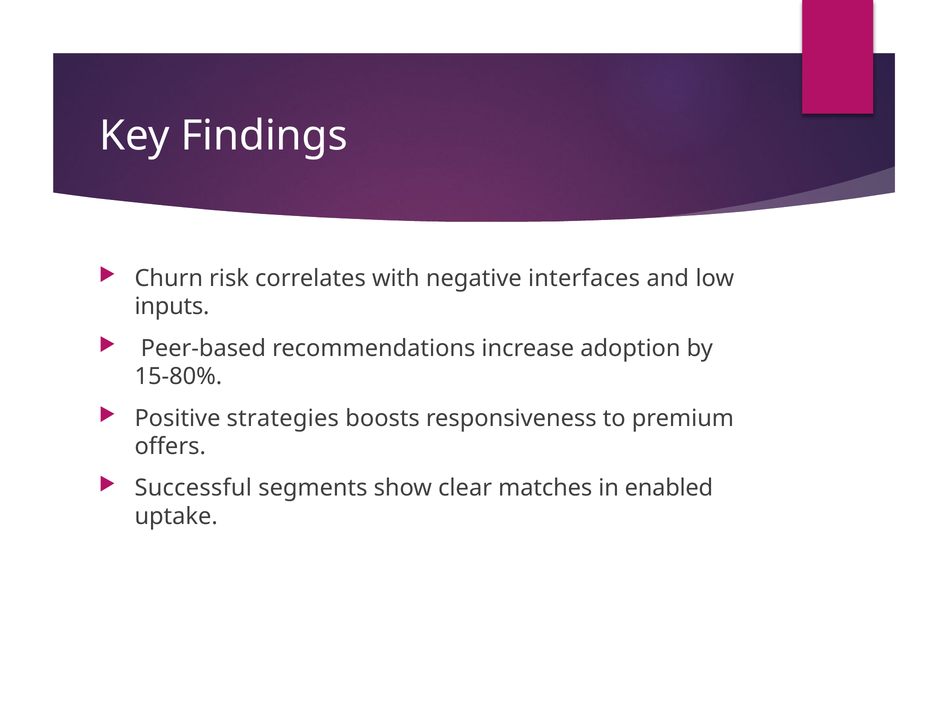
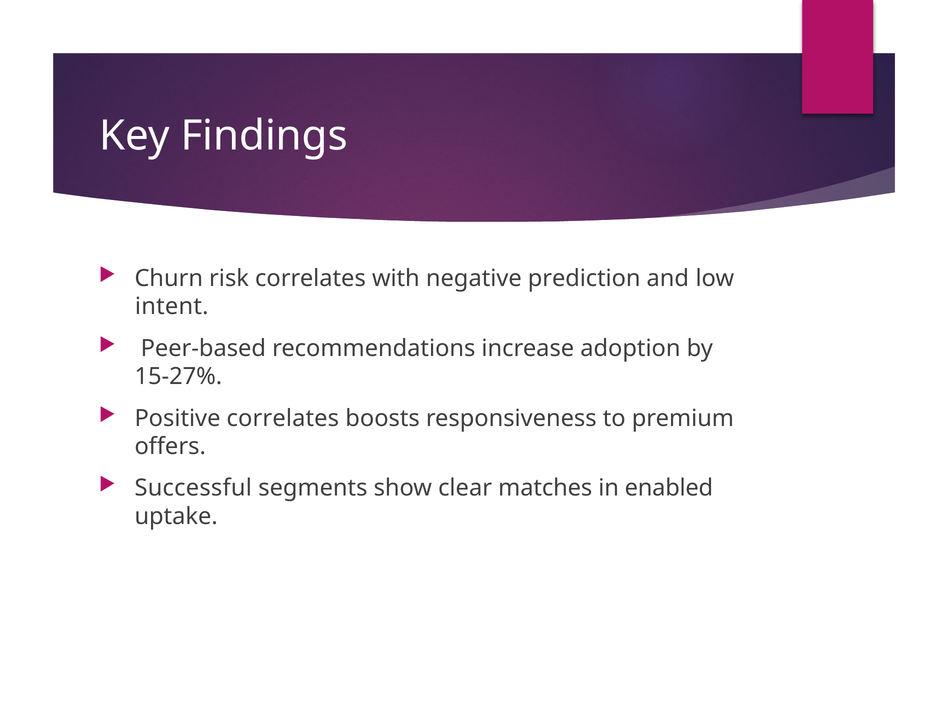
interfaces: interfaces -> prediction (584, 278)
inputs: inputs -> intent (172, 307)
15-80%: 15-80% -> 15-27% (178, 377)
Positive strategies: strategies -> correlates (283, 418)
